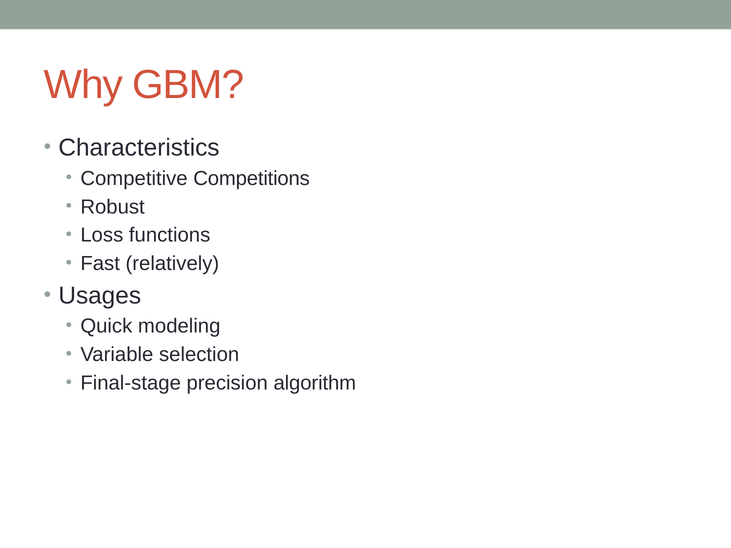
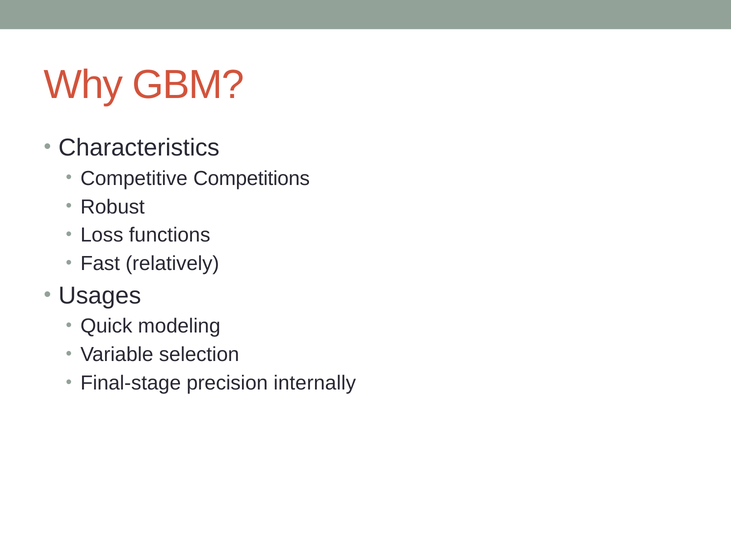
algorithm: algorithm -> internally (315, 383)
